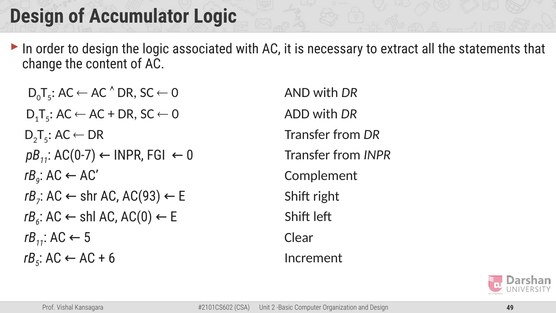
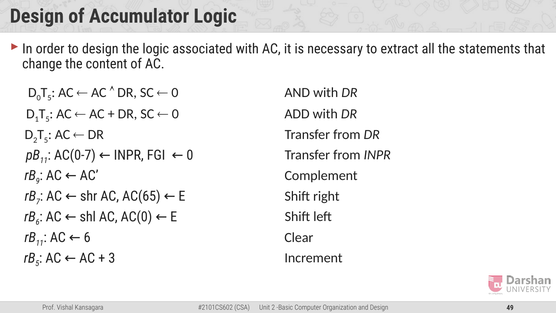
AC(93: AC(93 -> AC(65 (141, 196)
AC 5: 5 -> 6 (87, 237)
6: 6 -> 3 (112, 258)
